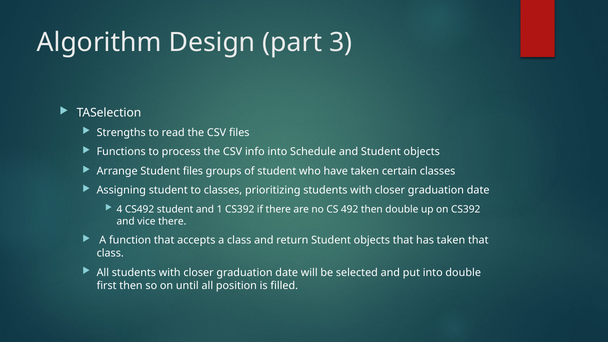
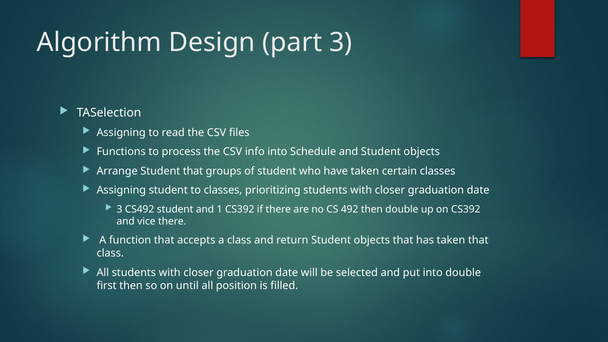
Strengths: Strengths -> Assigning (121, 133)
Student files: files -> that (193, 171)
4: 4 -> 3 (119, 209)
